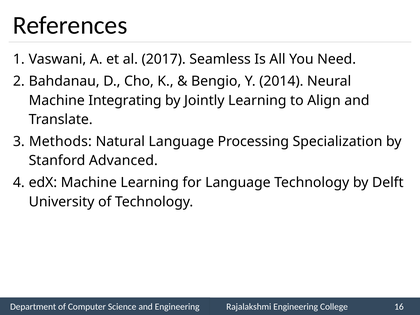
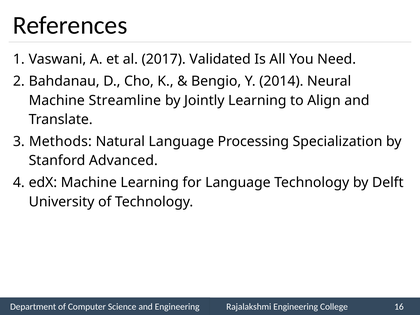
Seamless: Seamless -> Validated (220, 59)
Integrating: Integrating -> Streamline (125, 100)
